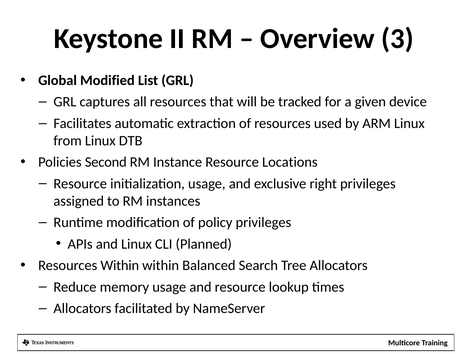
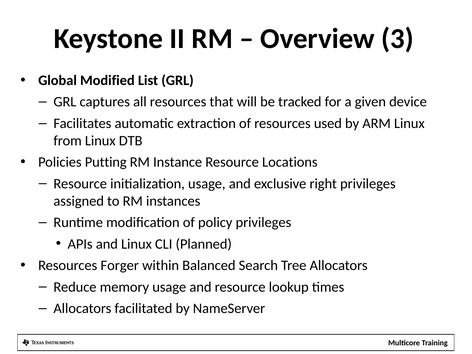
Second: Second -> Putting (106, 162)
Resources Within: Within -> Forger (120, 265)
